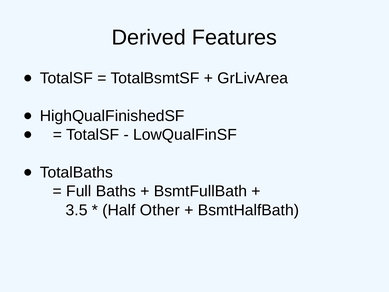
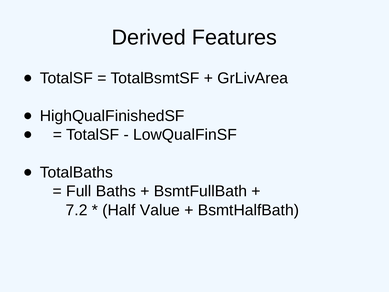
3.5: 3.5 -> 7.2 (77, 210)
Other: Other -> Value (160, 210)
